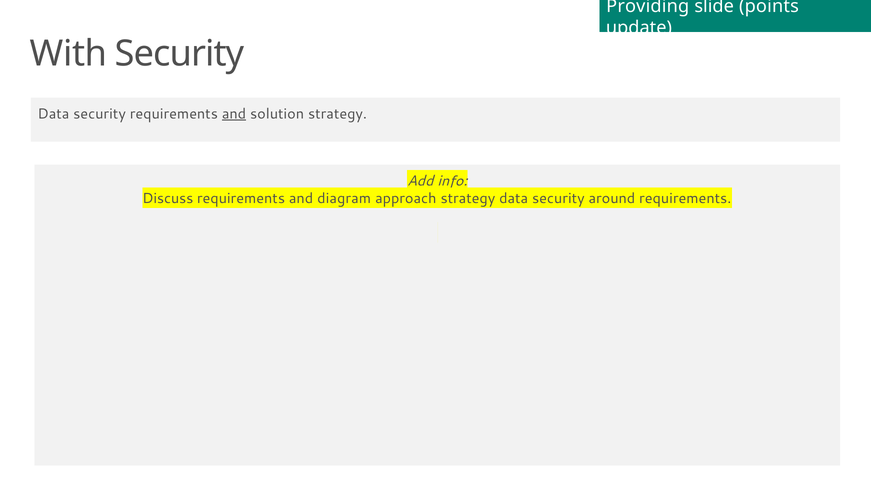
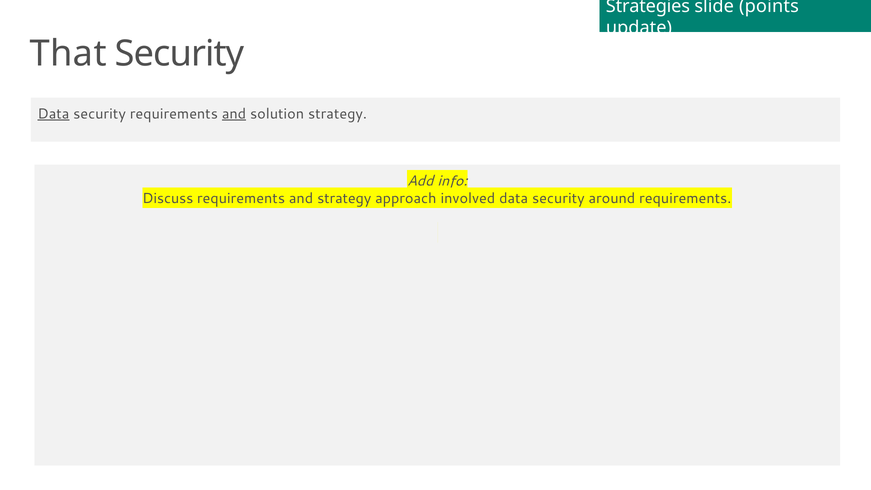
Providing: Providing -> Strategies (648, 6)
With: With -> That (68, 54)
Data underline: none -> present (53, 114)
and diagram: diagram -> strategy (344, 198)
approach strategy: strategy -> involved (468, 198)
